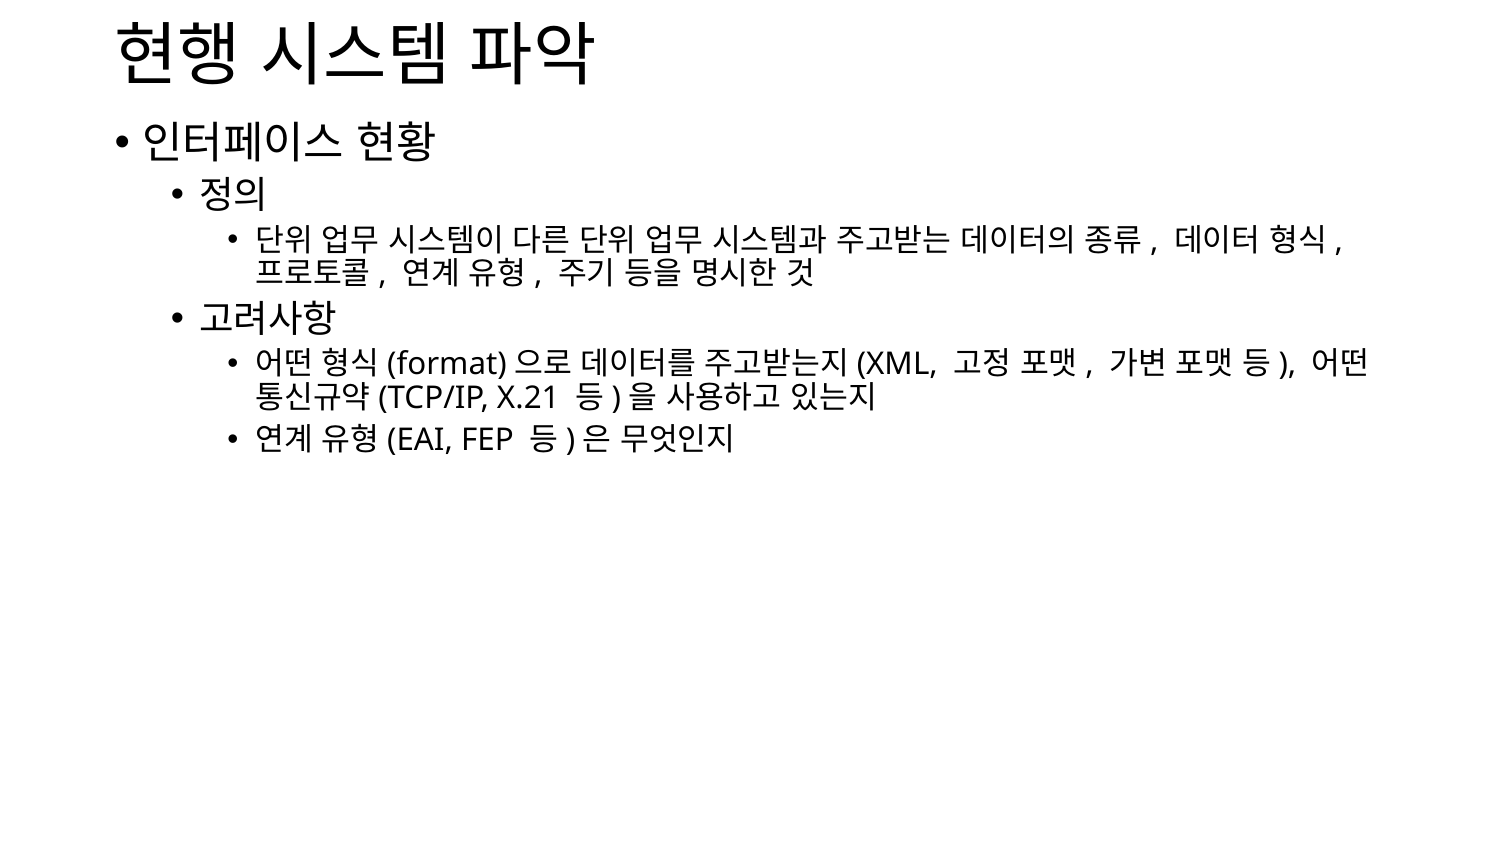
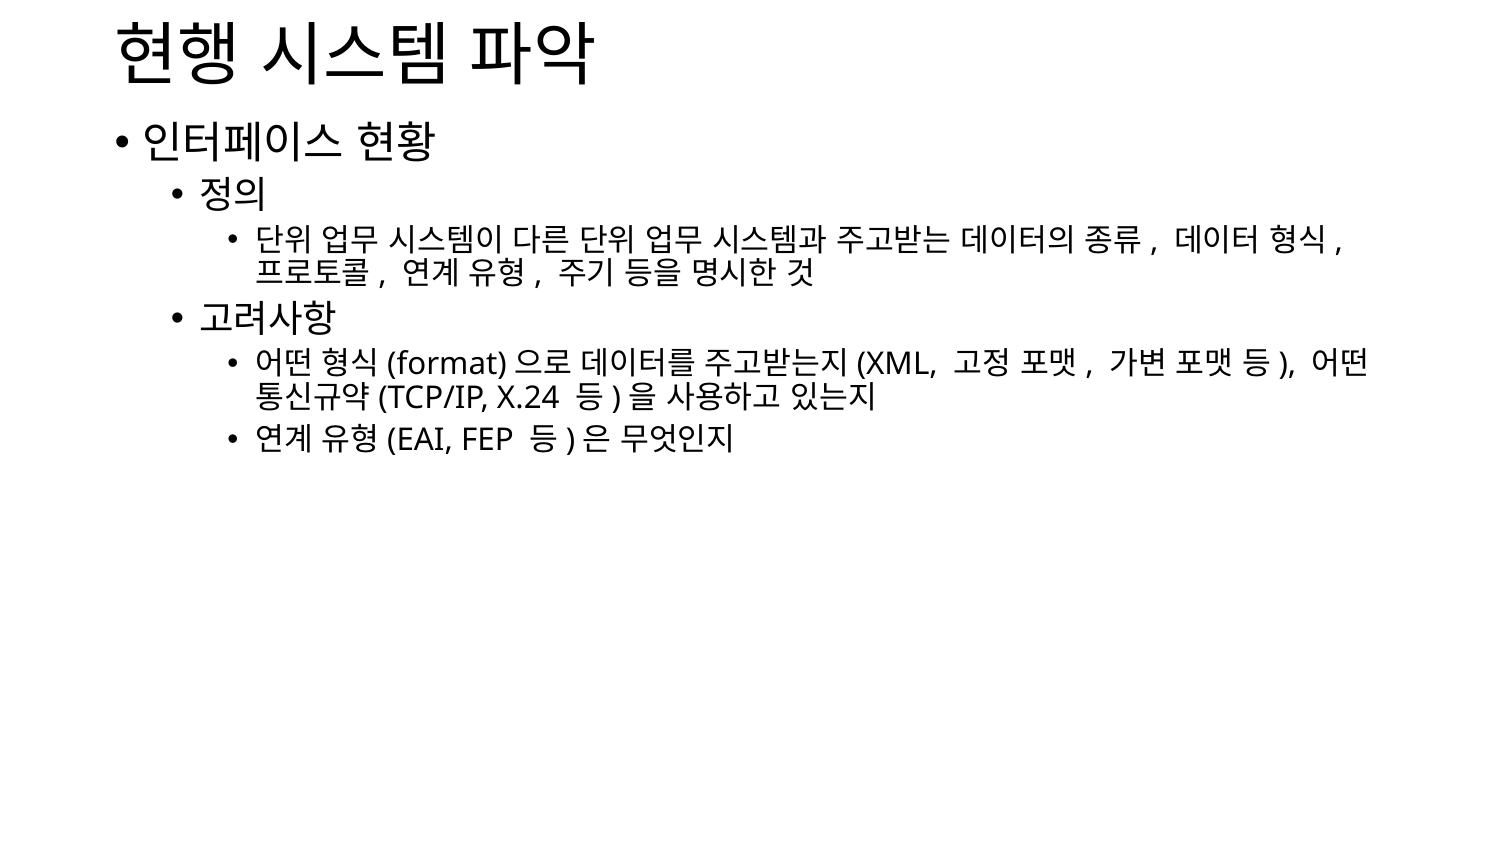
X.21: X.21 -> X.24 (528, 398)
